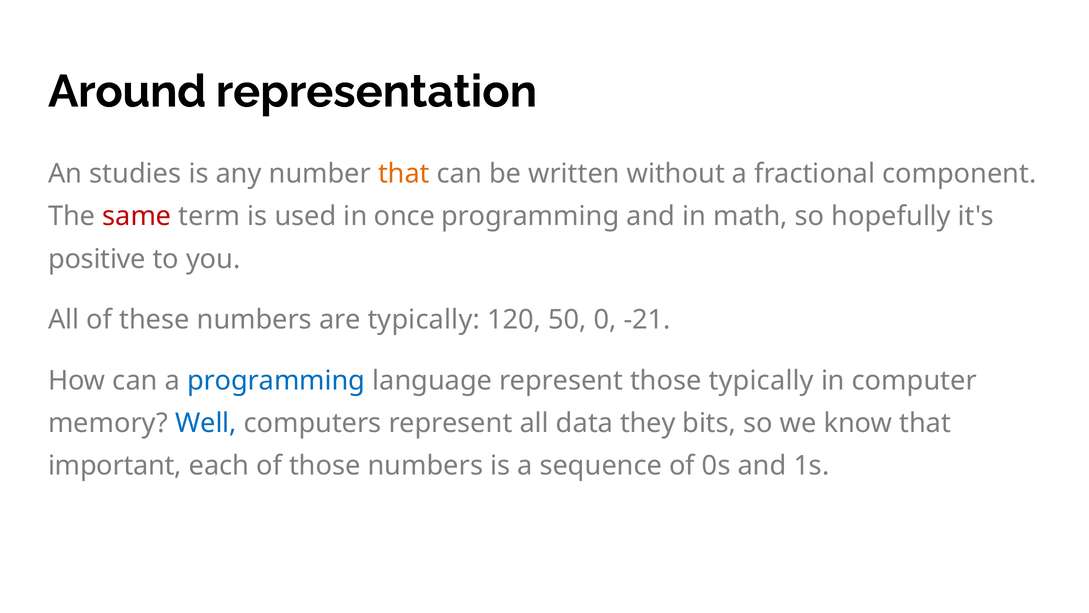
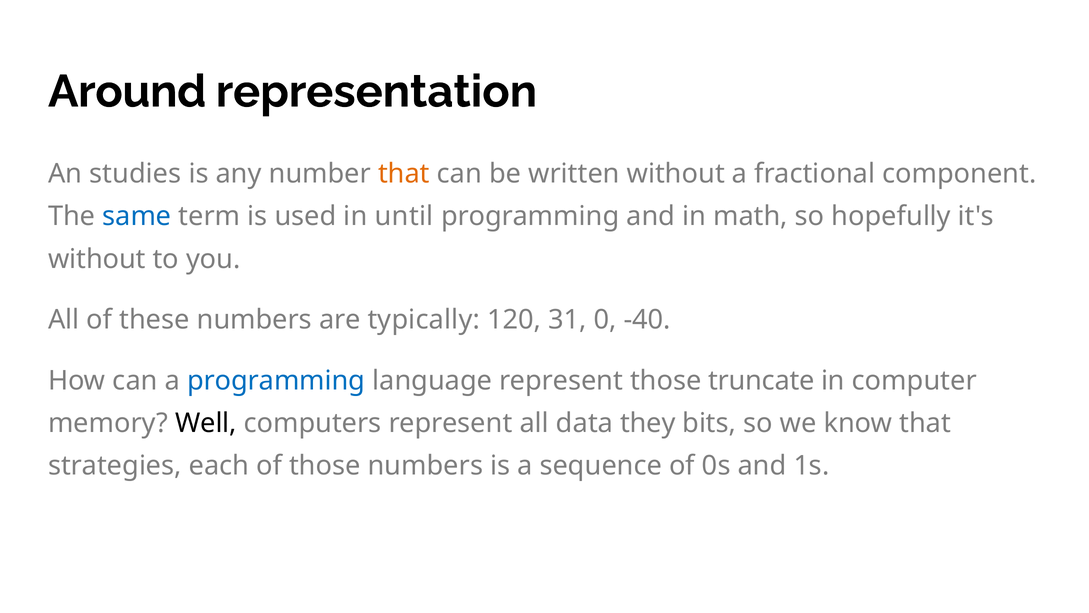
same colour: red -> blue (137, 216)
once: once -> until (404, 216)
positive: positive -> without (97, 259)
50: 50 -> 31 (567, 320)
-21: -21 -> -40 (647, 320)
those typically: typically -> truncate (761, 380)
Well colour: blue -> black (206, 423)
important: important -> strategies (115, 465)
